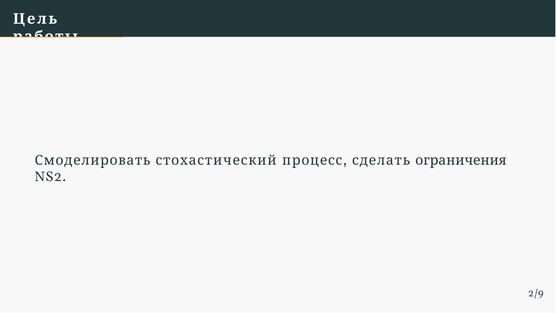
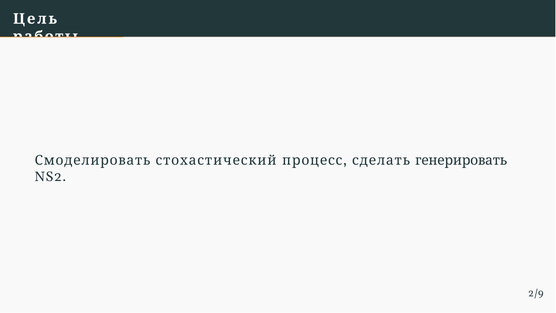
ограничения: ограничения -> генерировать (461, 160)
